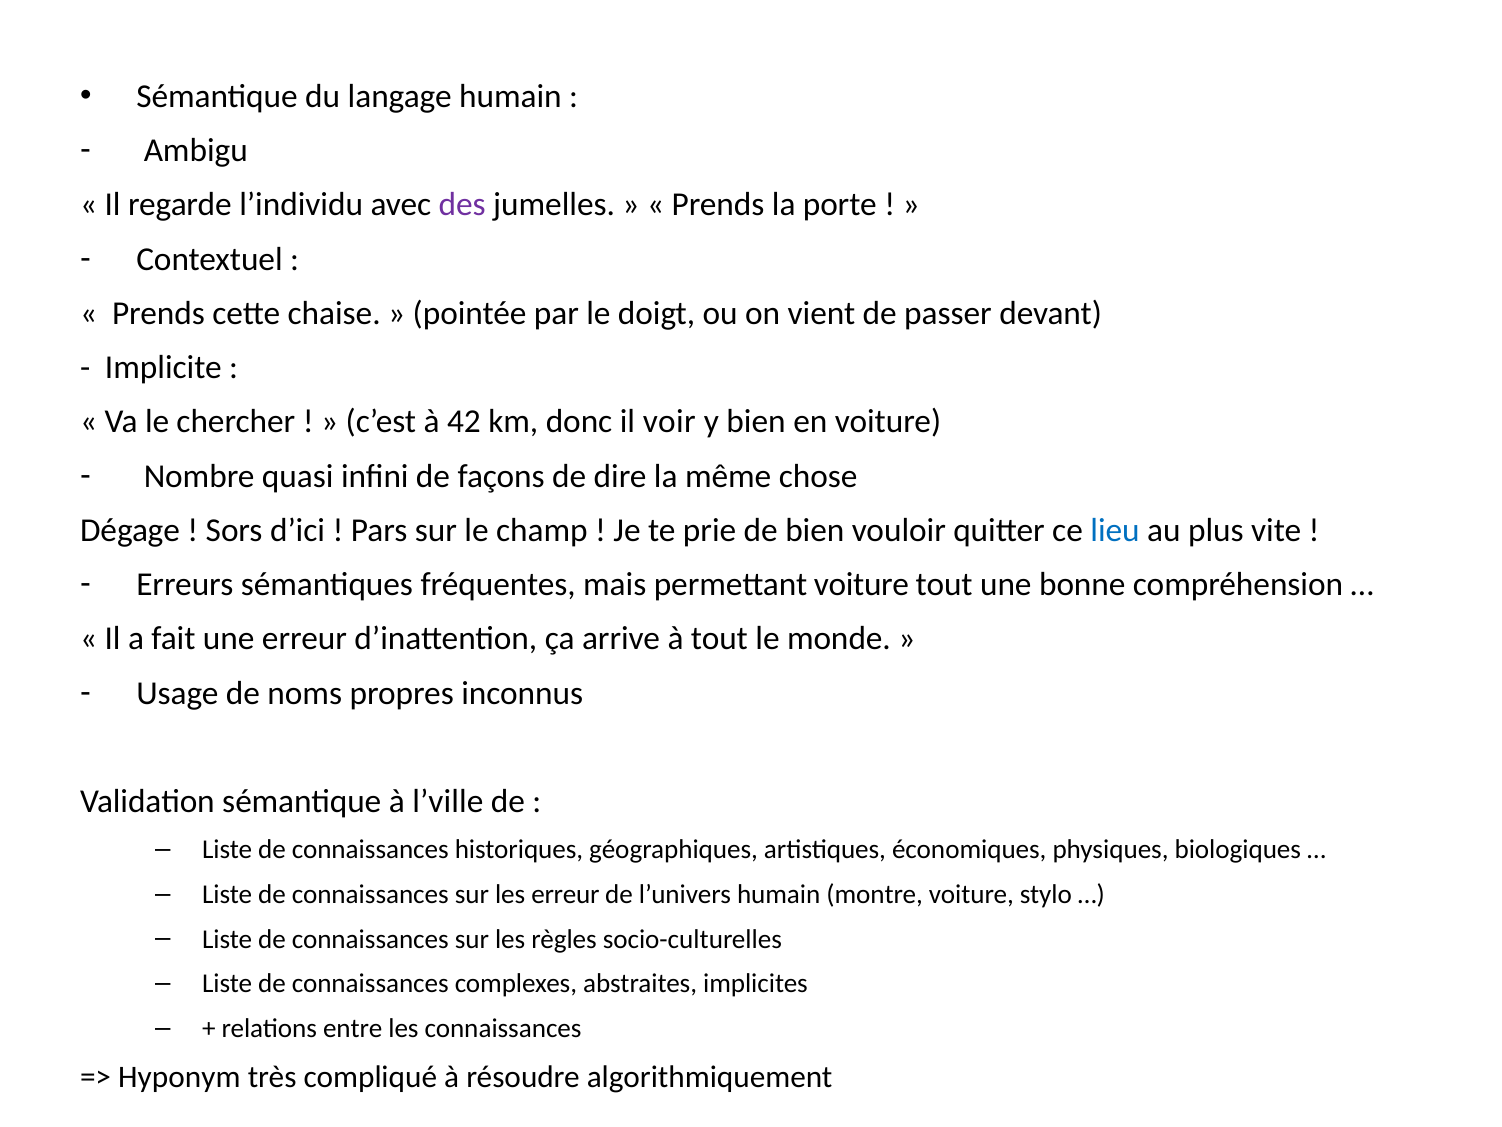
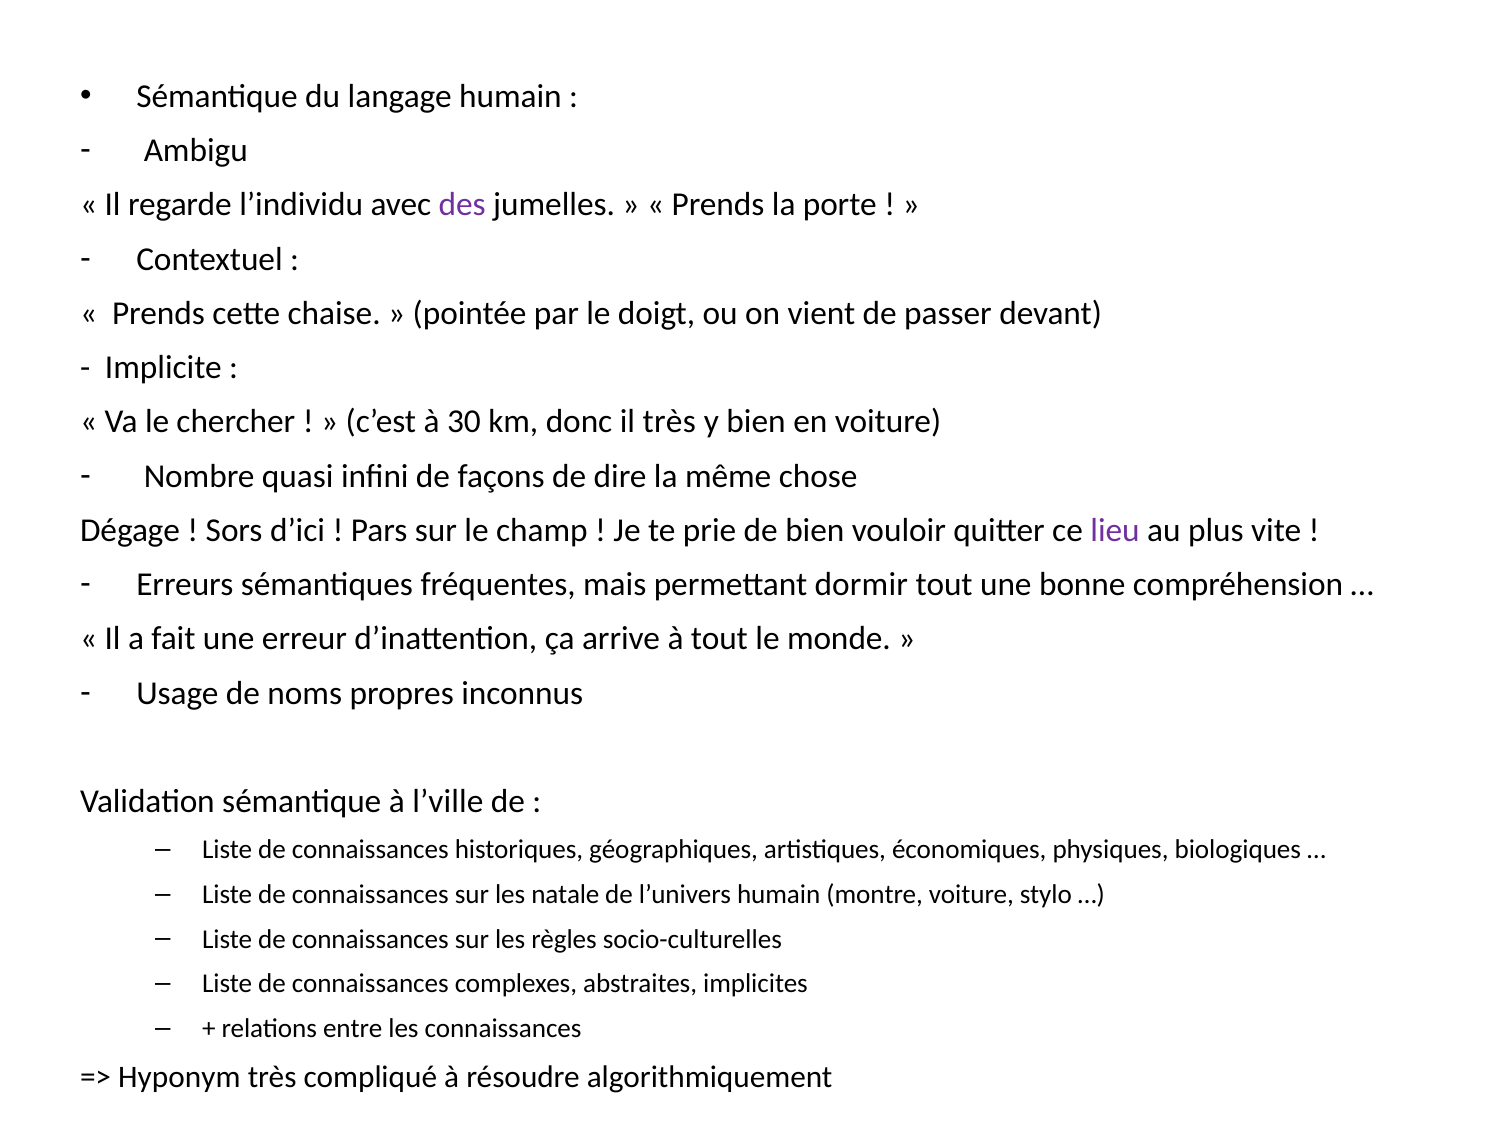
42: 42 -> 30 (464, 422)
il voir: voir -> très (669, 422)
lieu colour: blue -> purple (1115, 530)
permettant voiture: voiture -> dormir (861, 584)
les erreur: erreur -> natale (565, 894)
